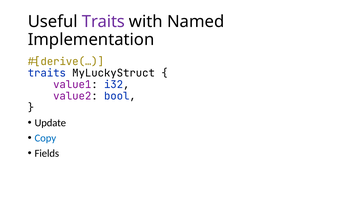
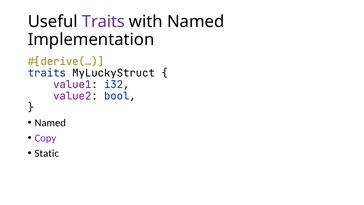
Update: Update -> Named (50, 123)
Copy colour: blue -> purple (45, 138)
Fields: Fields -> Static (47, 153)
